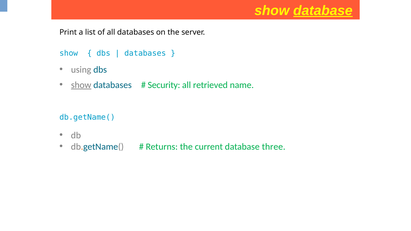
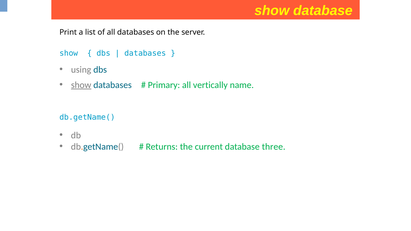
database underline: present -> none (323, 11)
Security: Security -> Primary (164, 85)
retrieved: retrieved -> vertically (210, 85)
